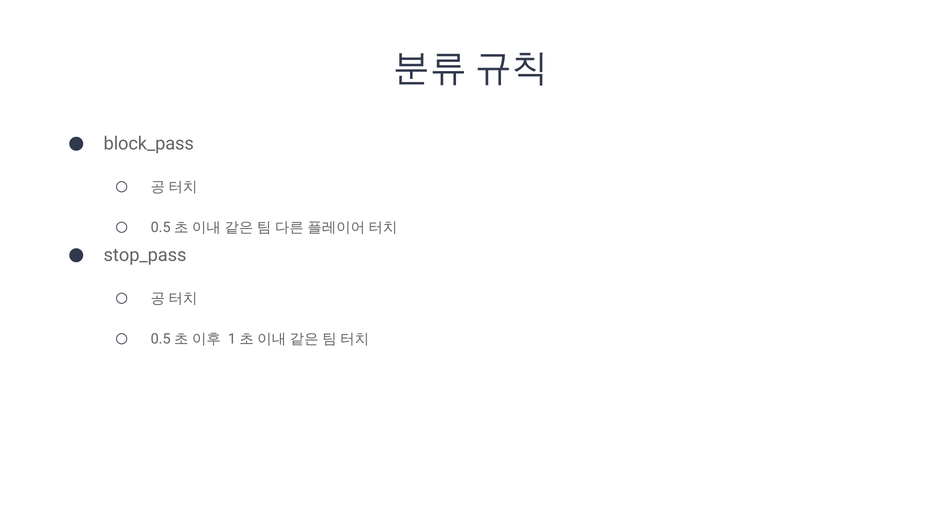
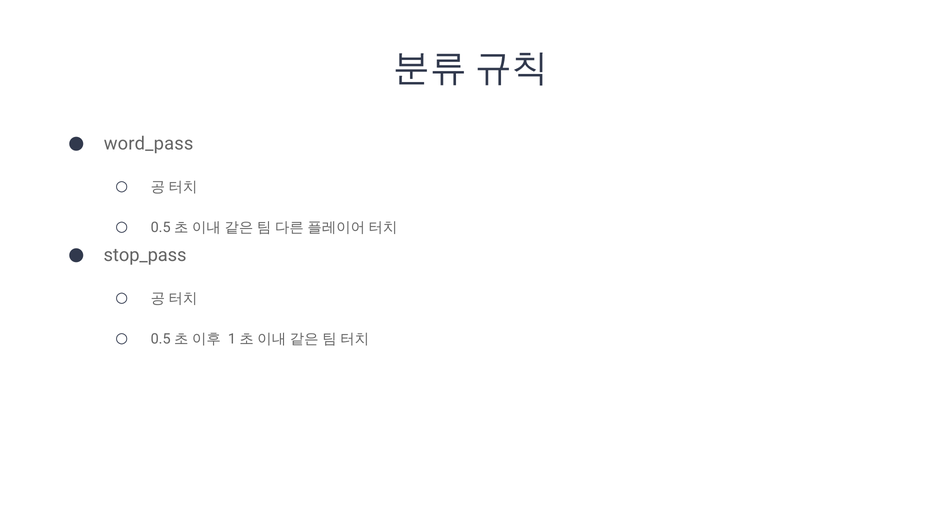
block_pass: block_pass -> word_pass (149, 144)
